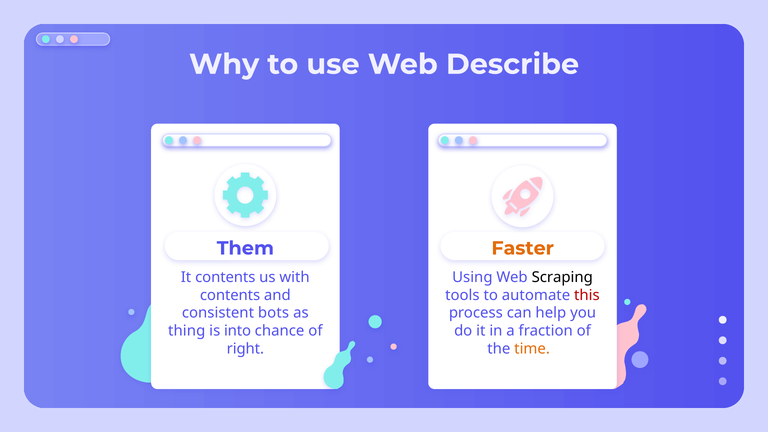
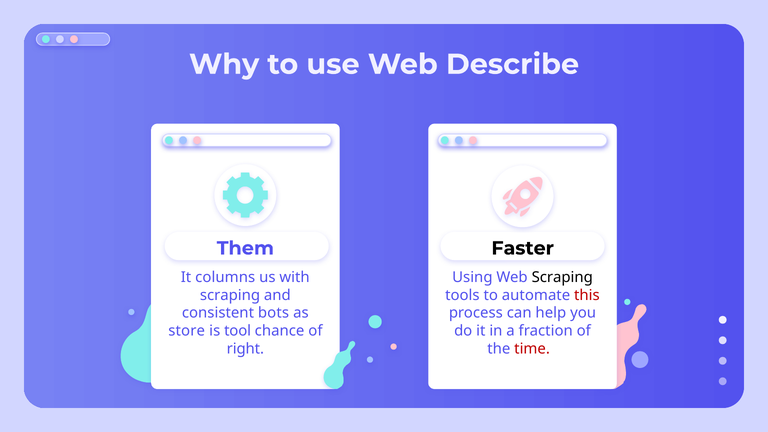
Faster colour: orange -> black (523, 248)
It contents: contents -> columns (225, 277)
contents: contents -> scraping (230, 295)
thing: thing -> store (187, 331)
into: into -> tool (238, 331)
time colour: orange -> red (532, 349)
